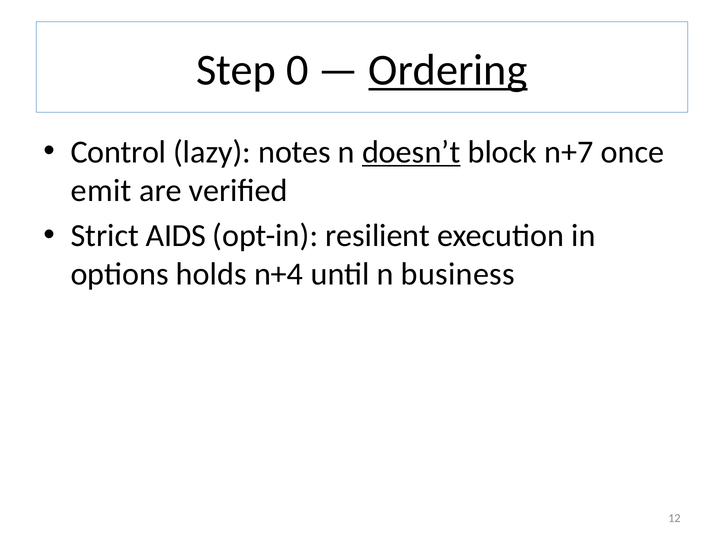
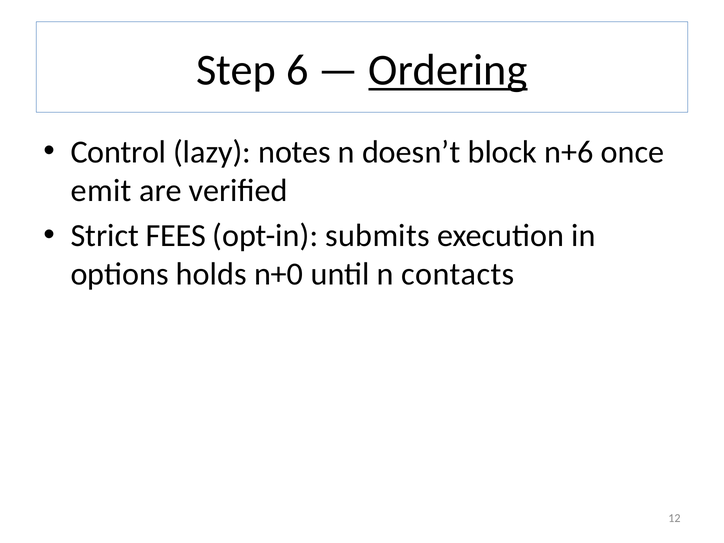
0: 0 -> 6 (297, 70)
doesn’t underline: present -> none (411, 152)
n+7: n+7 -> n+6 (569, 152)
AIDS: AIDS -> FEES (176, 236)
resilient: resilient -> submits (378, 236)
n+4: n+4 -> n+0 (279, 274)
business: business -> contacts (458, 274)
